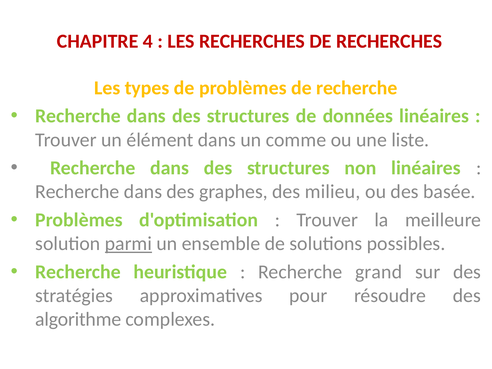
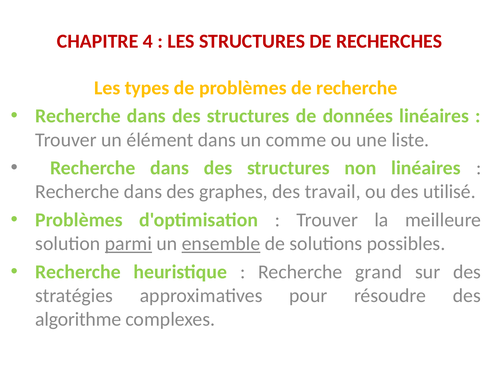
LES RECHERCHES: RECHERCHES -> STRUCTURES (252, 41)
milieu: milieu -> travail (333, 192)
basée: basée -> utilisé (449, 192)
ensemble underline: none -> present (221, 244)
